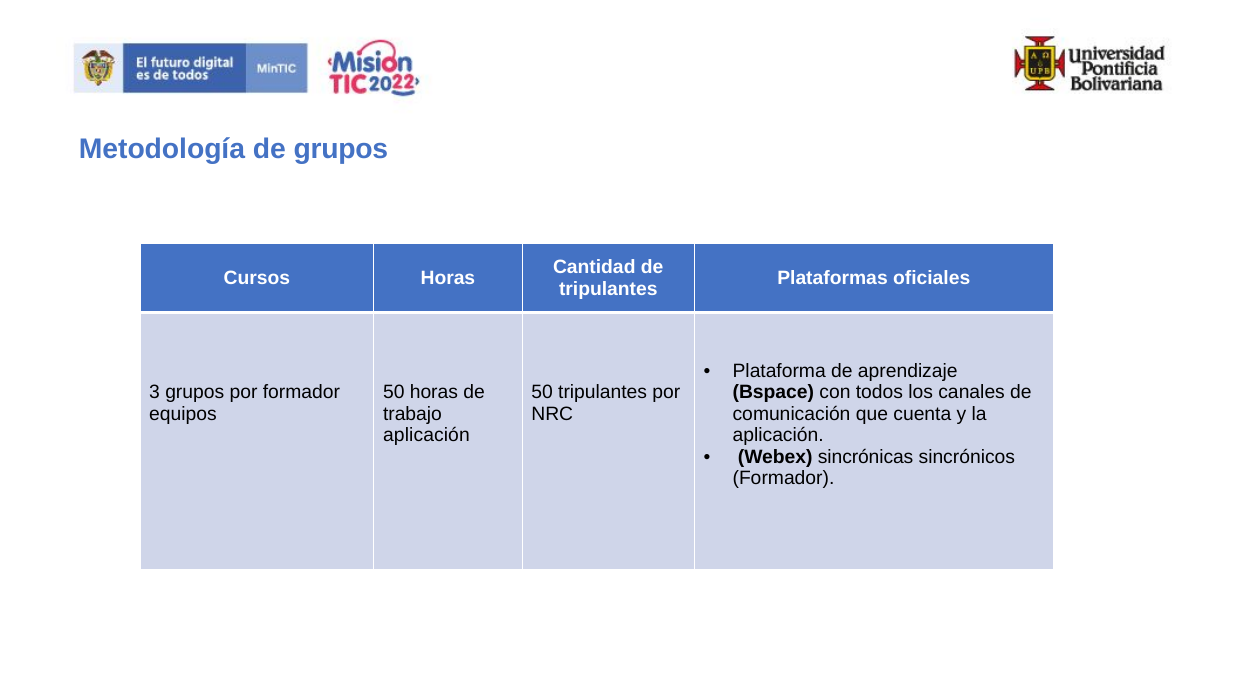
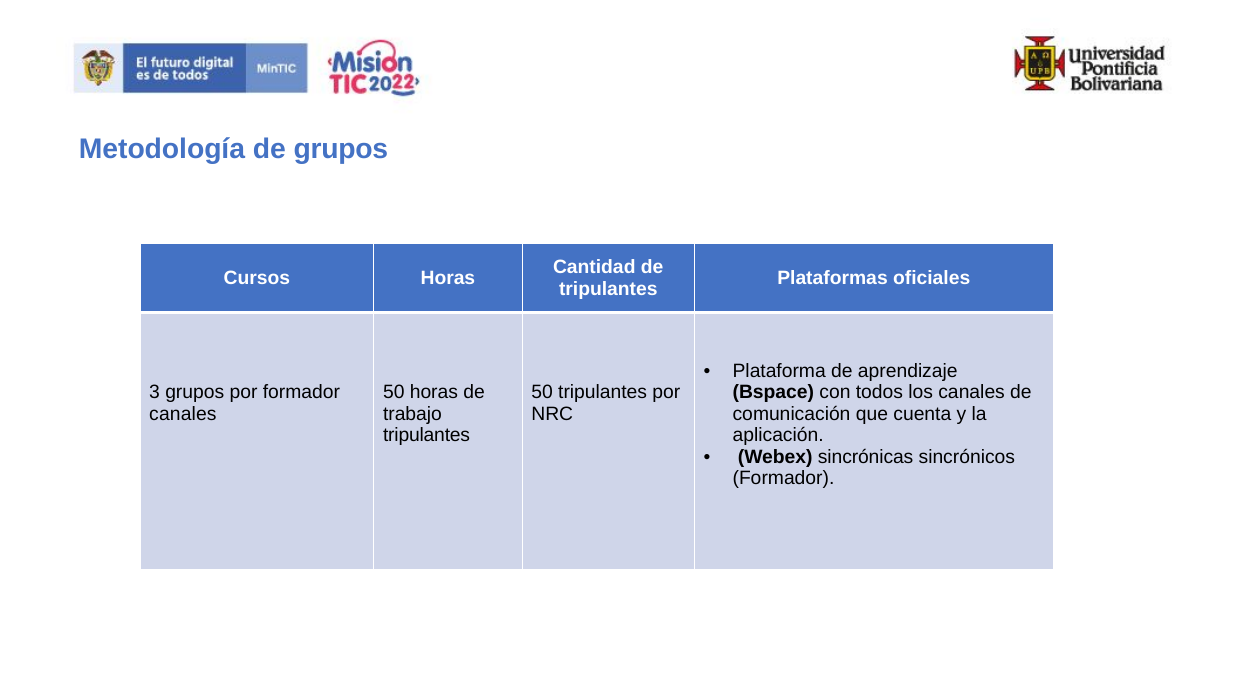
equipos: equipos -> canales (183, 414)
aplicación: aplicación -> tripulantes (427, 435)
